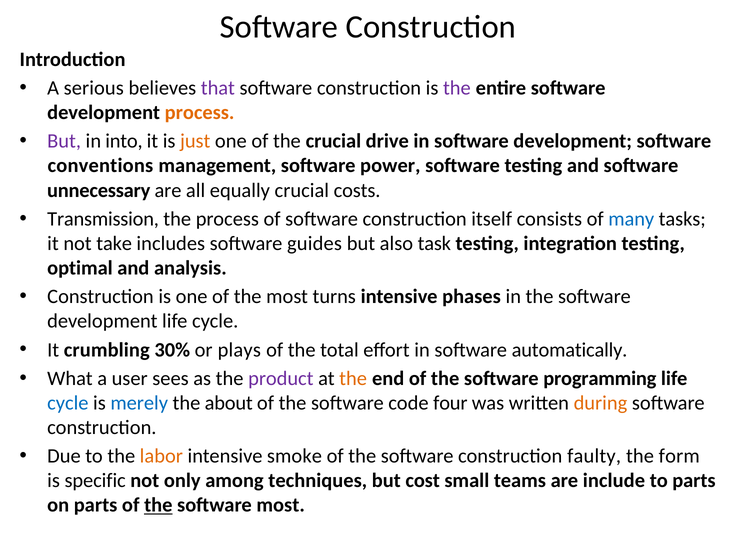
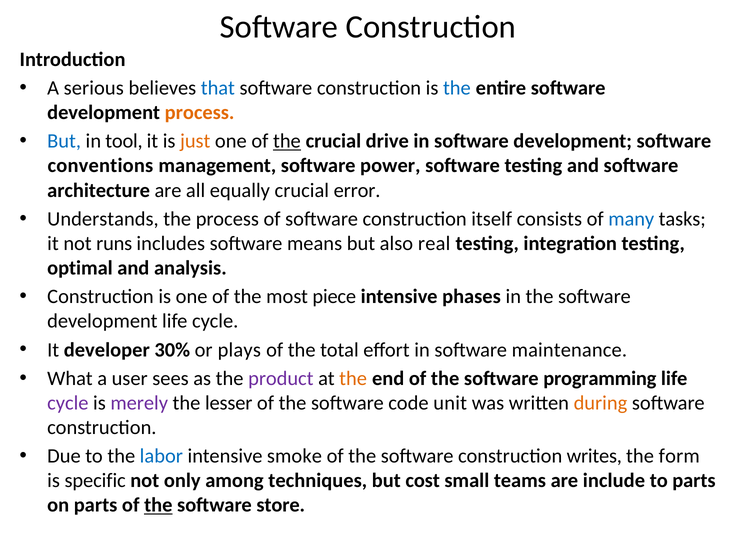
that colour: purple -> blue (218, 88)
the colour: purple -> blue (457, 88)
But colour: purple -> blue (64, 141)
into: into -> tool (124, 141)
the underline: none -> present (287, 141)
unnecessary: unnecessary -> architecture (99, 190)
costs: costs -> error (357, 190)
Transmission: Transmission -> Understands (103, 219)
take: take -> runs (114, 243)
guides: guides -> means (315, 243)
task: task -> real (434, 243)
turns: turns -> piece (334, 297)
crumbling: crumbling -> developer (107, 350)
automatically: automatically -> maintenance (569, 350)
cycle colour: blue -> purple (68, 403)
merely colour: blue -> purple (139, 403)
about: about -> lesser (229, 403)
four: four -> unit (450, 403)
labor colour: orange -> blue (161, 456)
faulty: faulty -> writes (594, 456)
software most: most -> store (281, 505)
